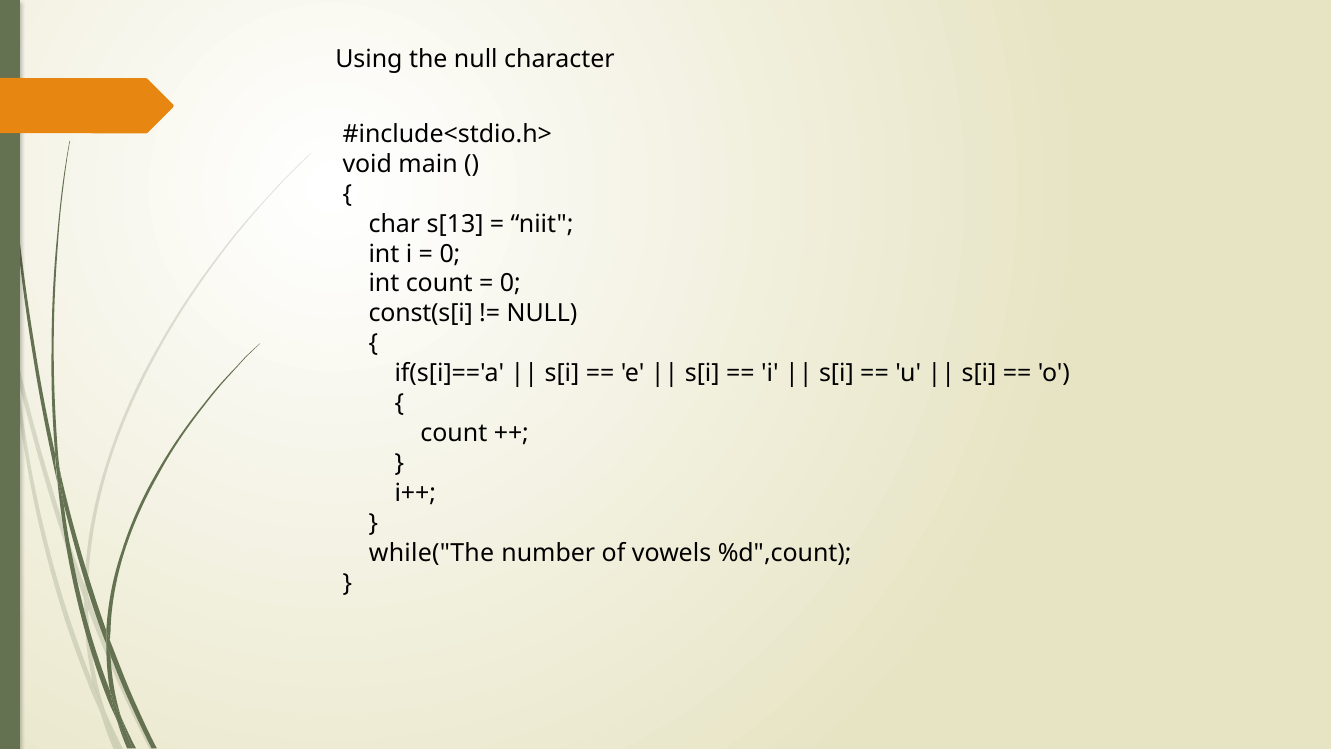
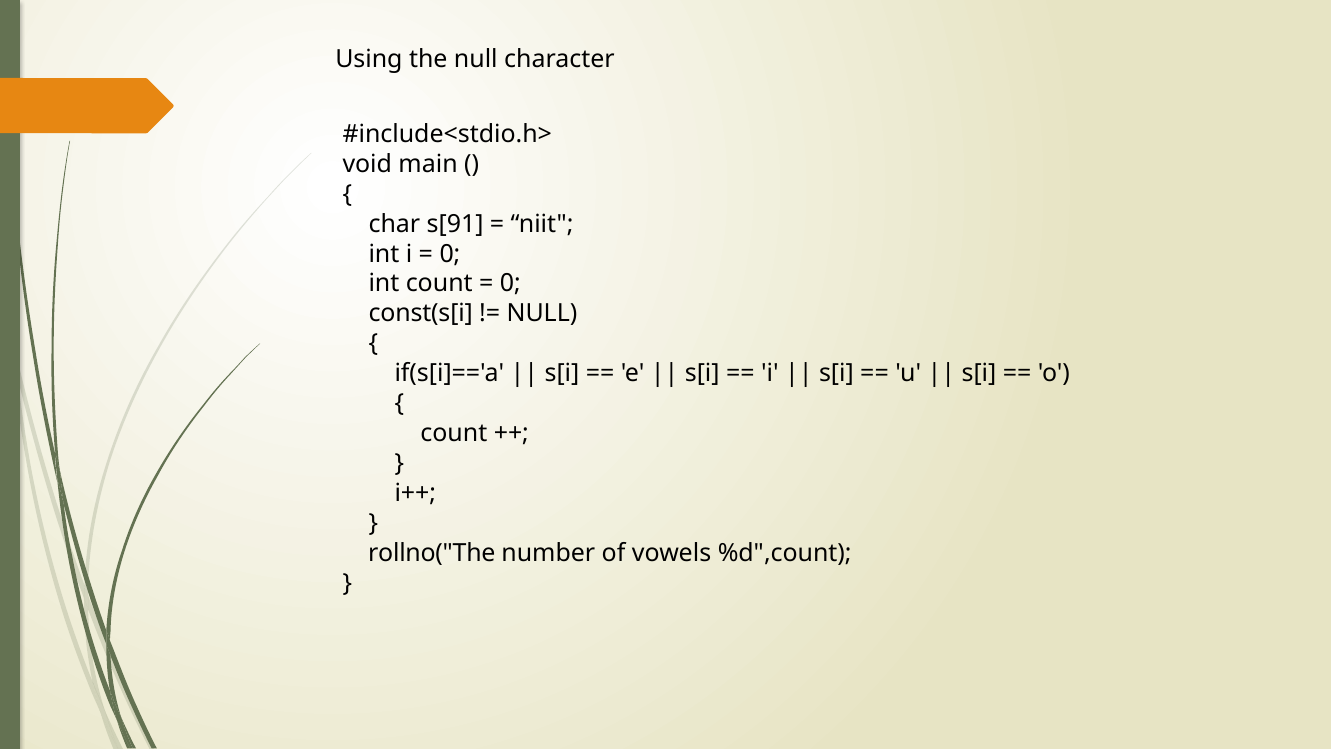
s[13: s[13 -> s[91 (455, 224)
while("The: while("The -> rollno("The (432, 553)
